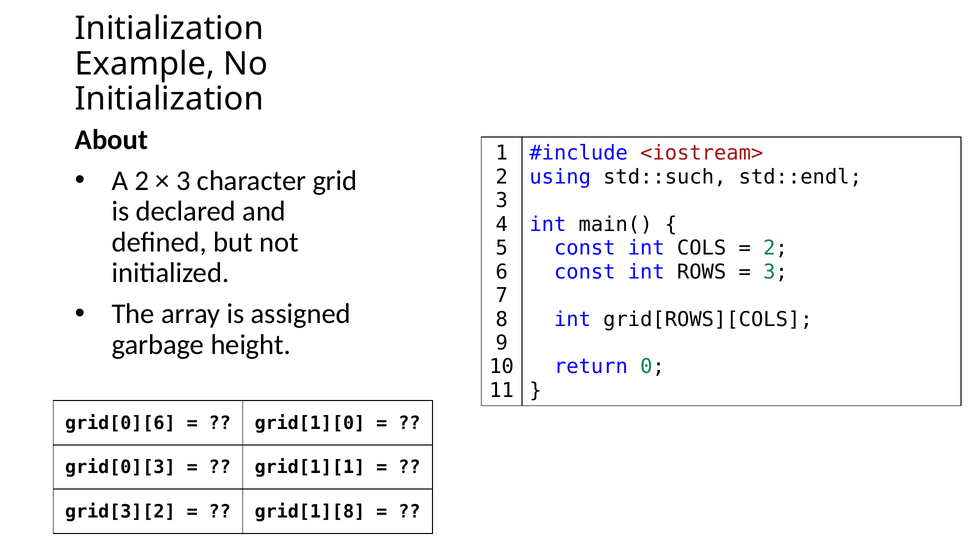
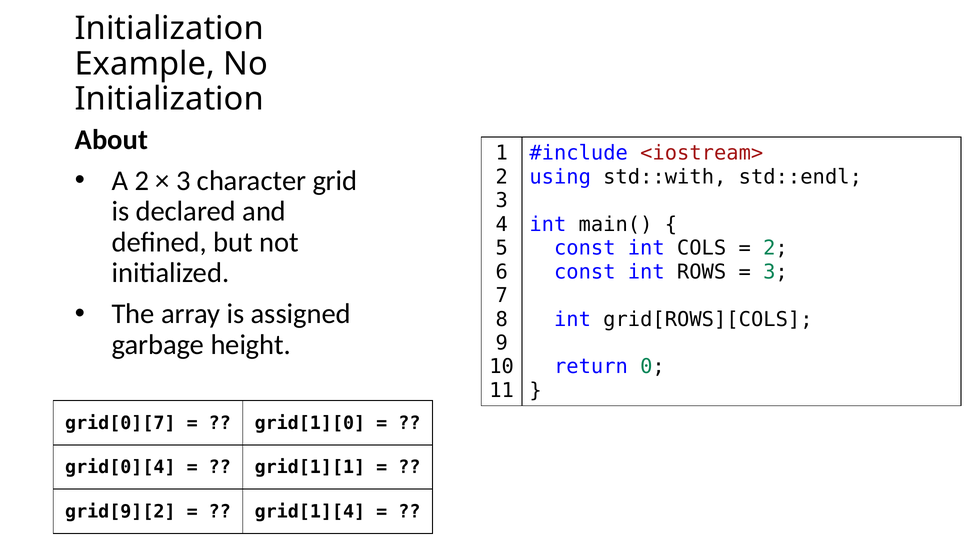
std::such: std::such -> std::with (665, 177)
grid[0][6: grid[0][6 -> grid[0][7 (120, 423)
grid[0][3: grid[0][3 -> grid[0][4 (120, 467)
grid[3][2: grid[3][2 -> grid[9][2 (120, 512)
grid[1][8: grid[1][8 -> grid[1][4 (310, 512)
